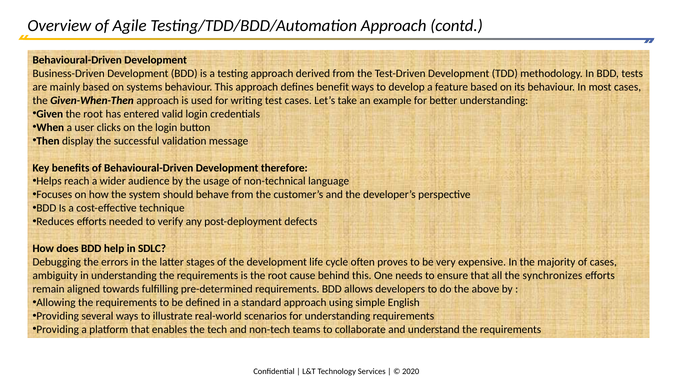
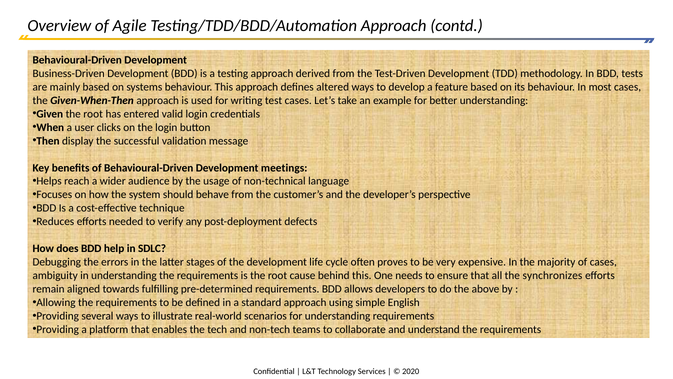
benefit: benefit -> altered (333, 87)
therefore: therefore -> meetings (284, 168)
